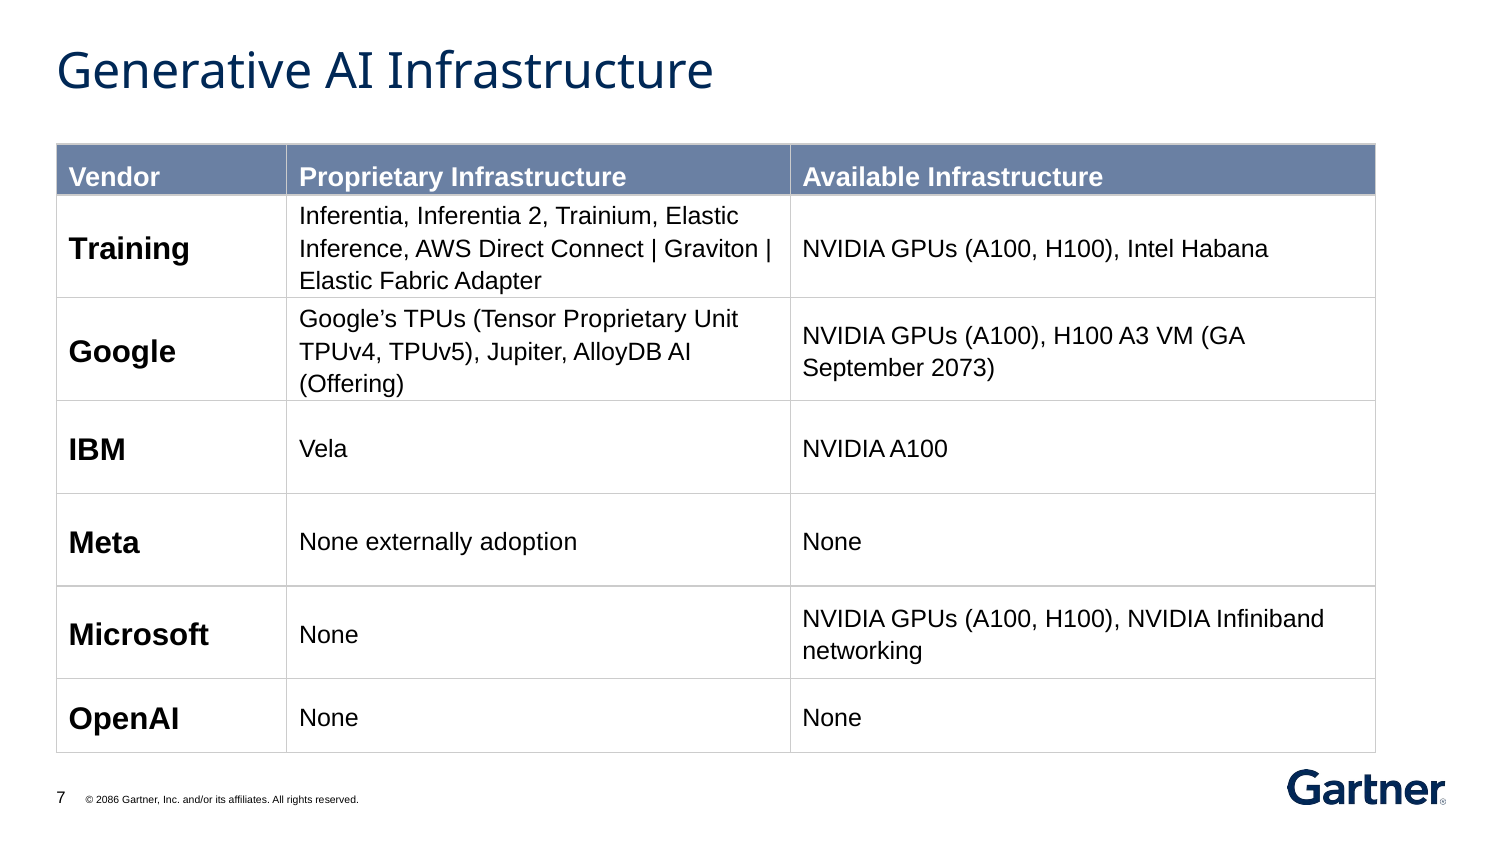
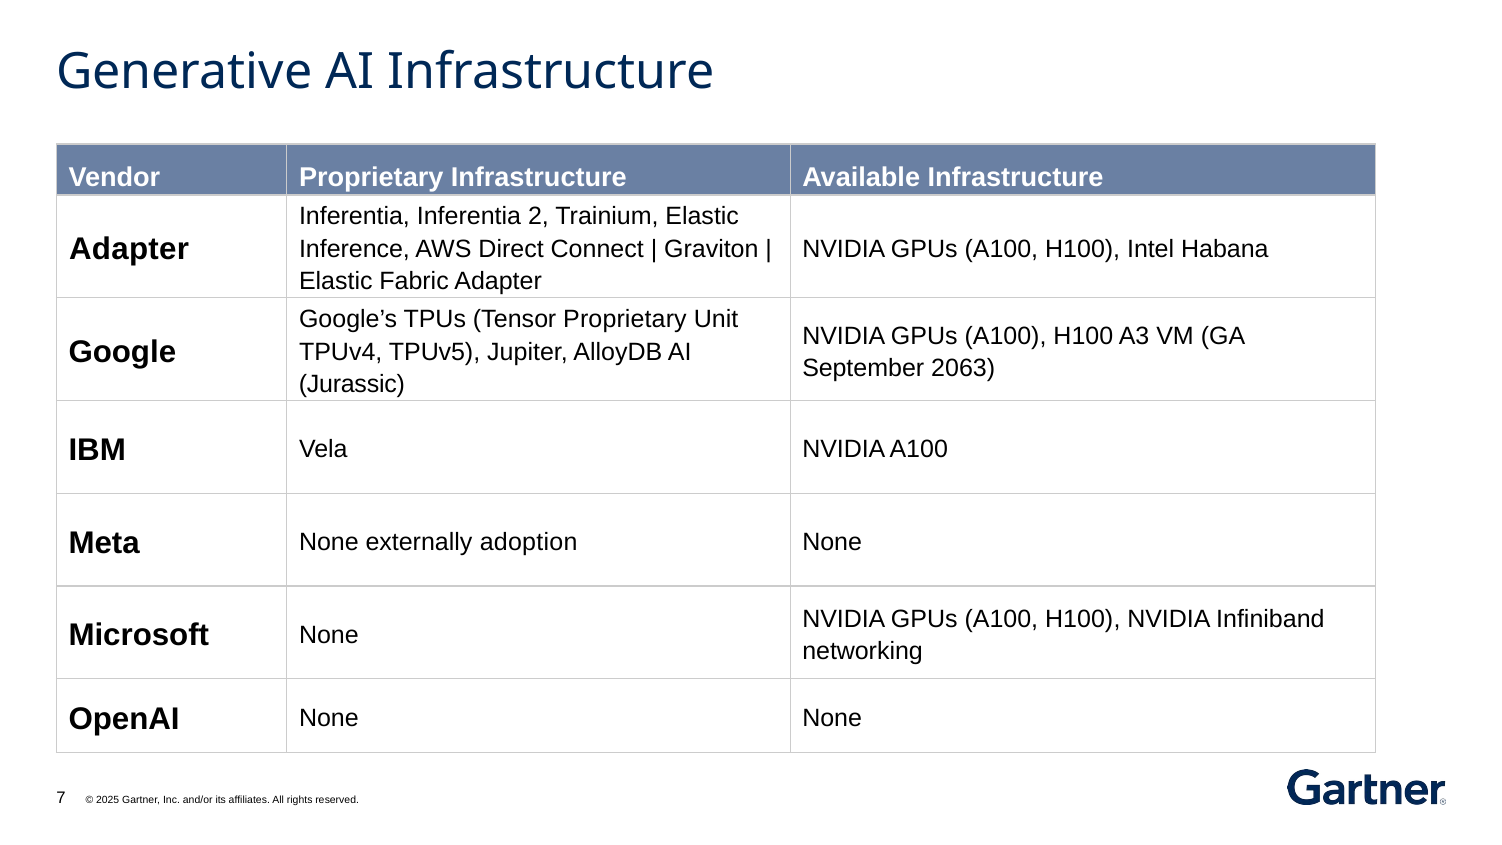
Training: Training -> Adapter (129, 250)
2073: 2073 -> 2063 (963, 368)
Offering: Offering -> Jurassic (352, 384)
2086: 2086 -> 2025 (108, 800)
